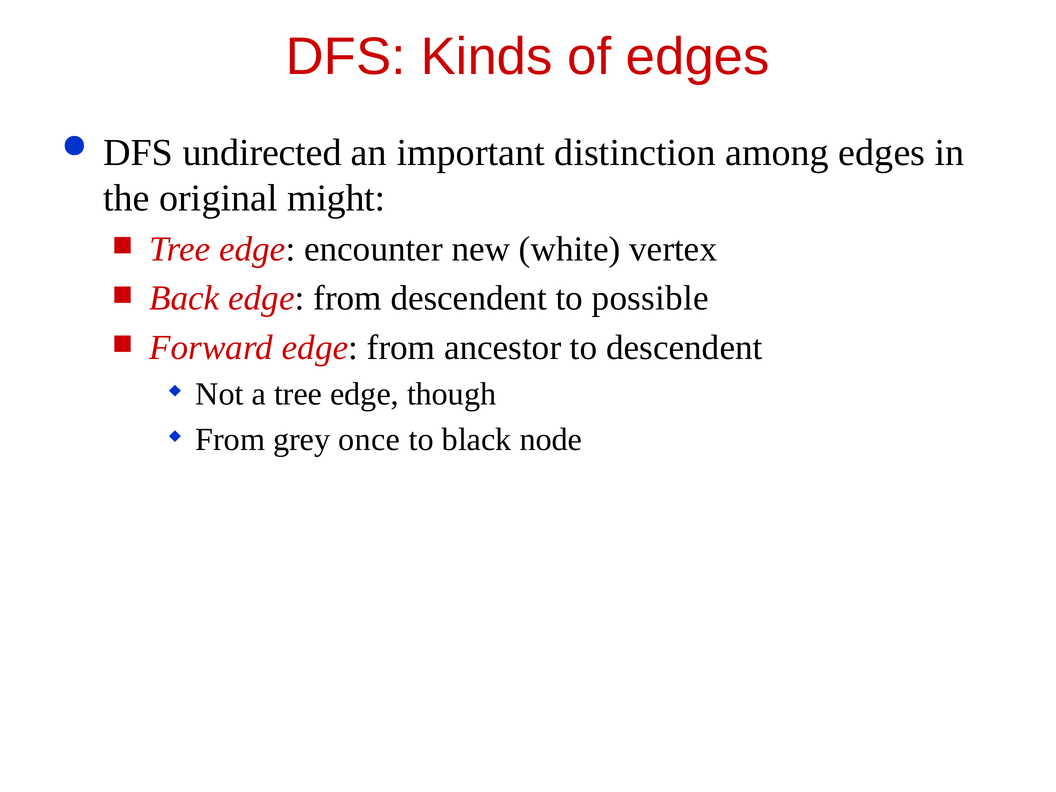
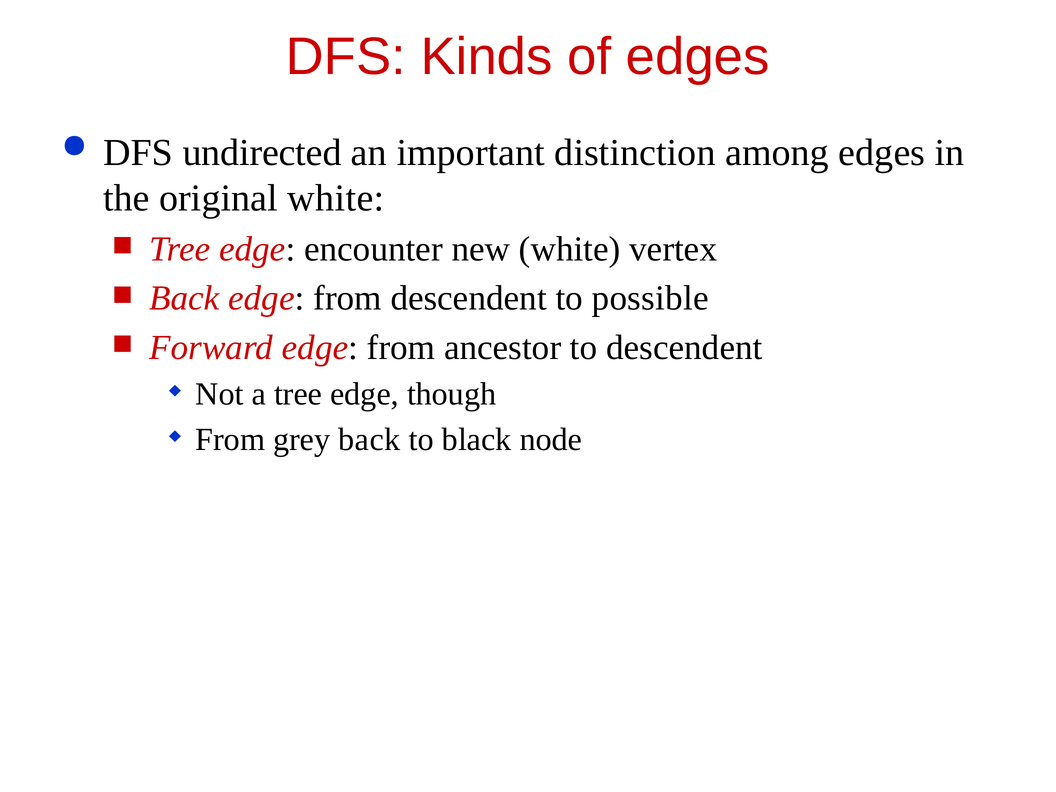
original might: might -> white (336, 198)
grey once: once -> back (369, 439)
